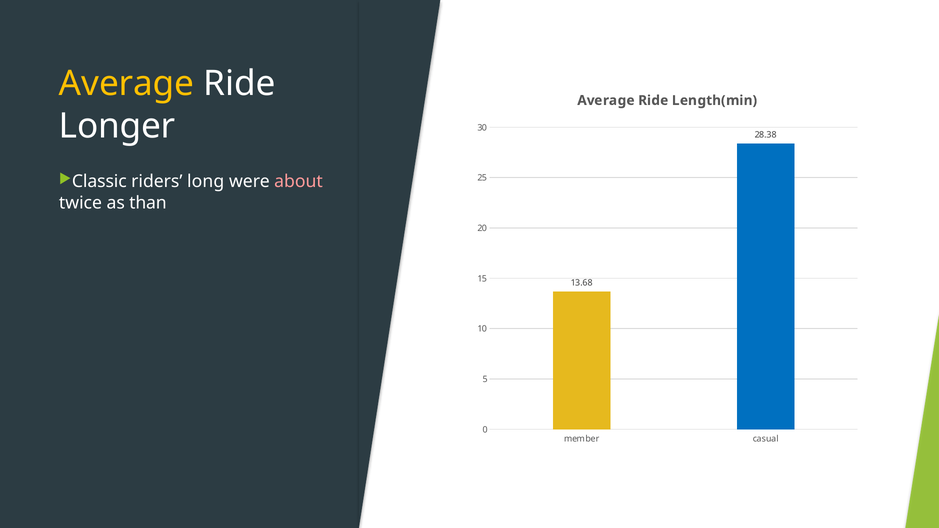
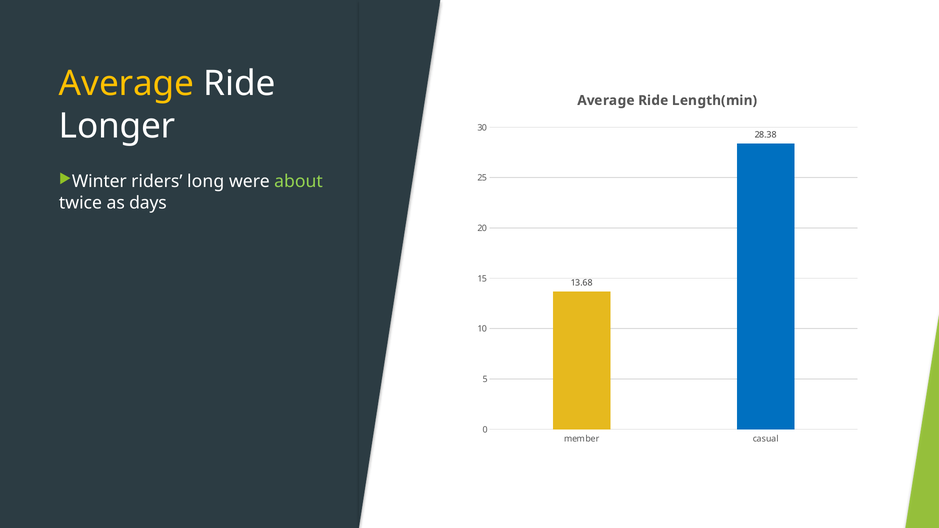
Classic: Classic -> Winter (99, 182)
about colour: pink -> light green (298, 182)
than: than -> days (148, 203)
